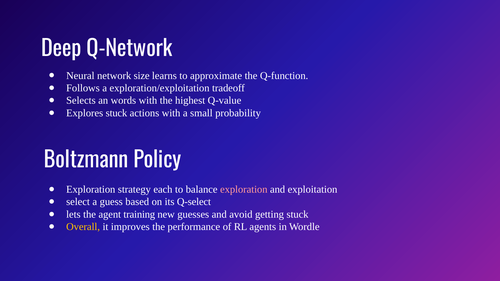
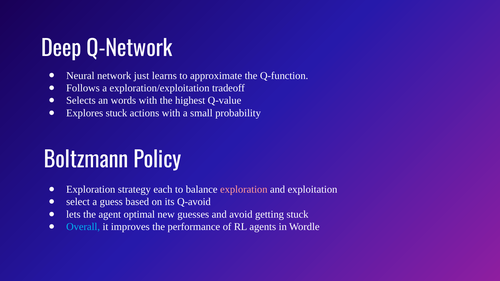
size: size -> just (142, 76)
Q-select: Q-select -> Q-avoid (194, 202)
training: training -> optimal (139, 215)
Overall colour: yellow -> light blue (83, 227)
